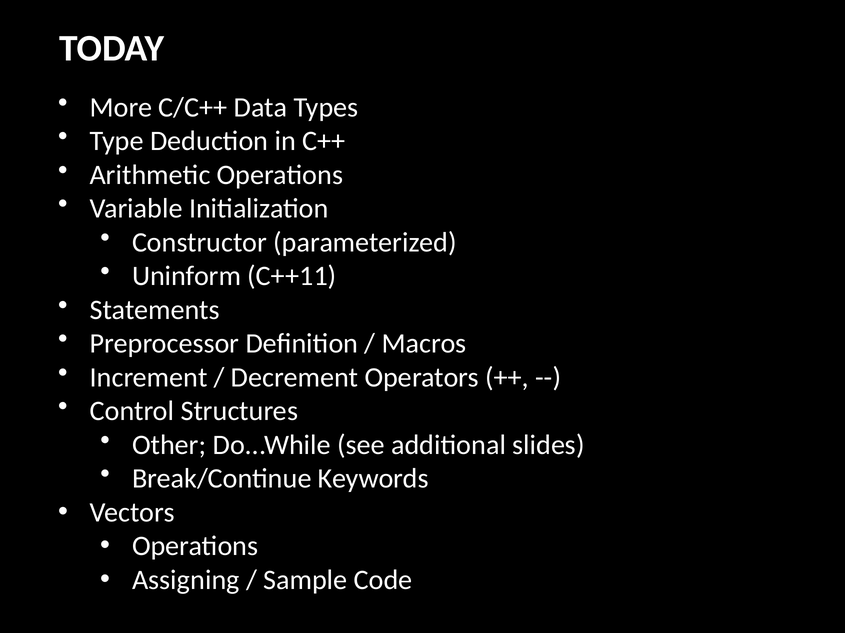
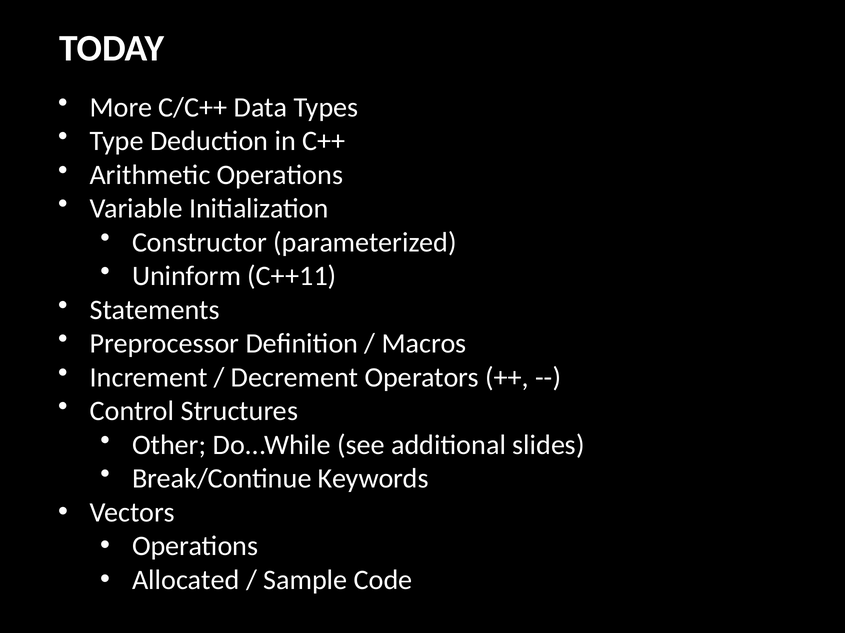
Assigning: Assigning -> Allocated (186, 581)
